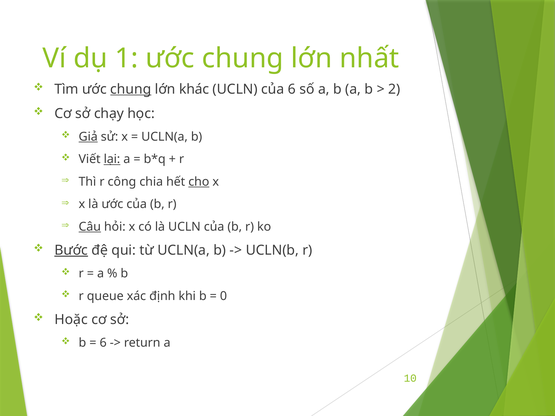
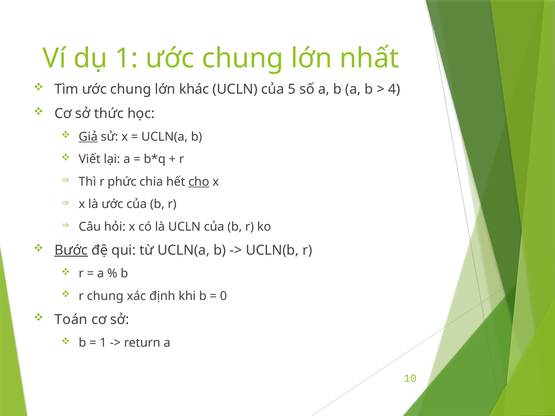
chung underline: present -> none (131, 89)
của 6: 6 -> 5 (292, 89)
2: 2 -> 4 (394, 89)
chạy: chạy -> thức (109, 114)
lại underline: present -> none (112, 159)
công: công -> phức (122, 182)
Câu underline: present -> none (90, 227)
r queue: queue -> chung (105, 296)
Hoặc: Hoặc -> Toán (71, 320)
6: 6 -> 1 (103, 343)
